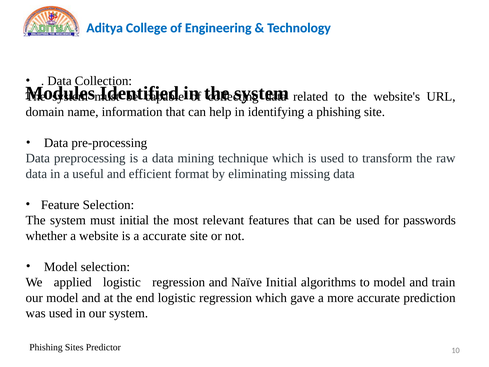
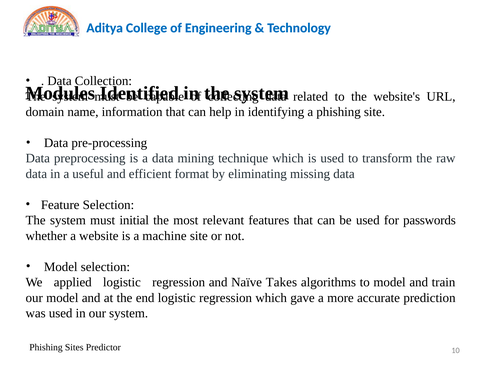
a accurate: accurate -> machine (165, 236)
Naïve Initial: Initial -> Takes (281, 282)
